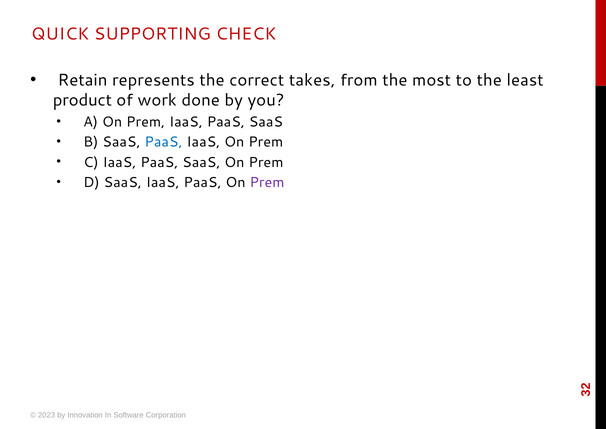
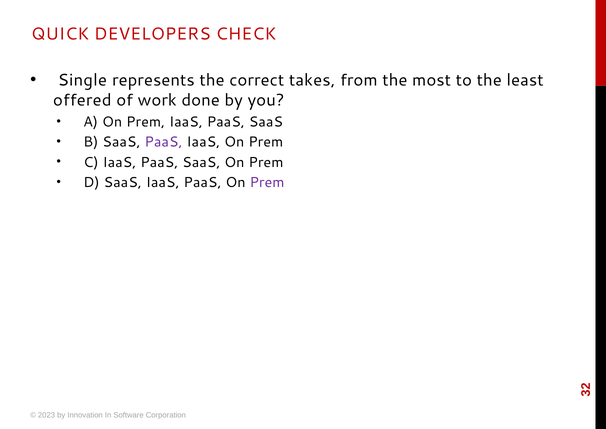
SUPPORTING: SUPPORTING -> DEVELOPERS (152, 34)
Retain: Retain -> Single (82, 80)
product: product -> offered (82, 101)
PaaS colour: blue -> purple (164, 142)
